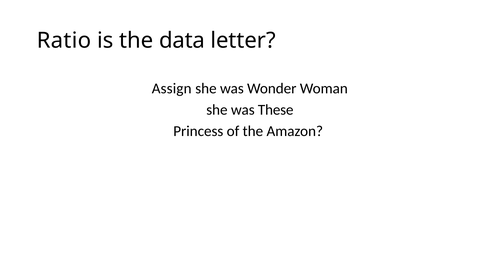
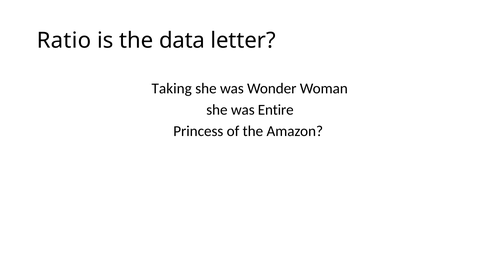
Assign: Assign -> Taking (172, 88)
These: These -> Entire (276, 110)
